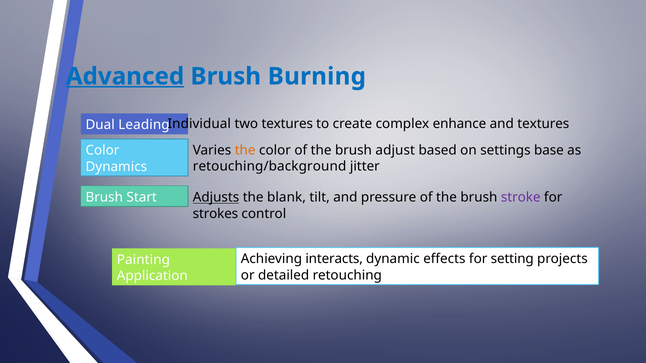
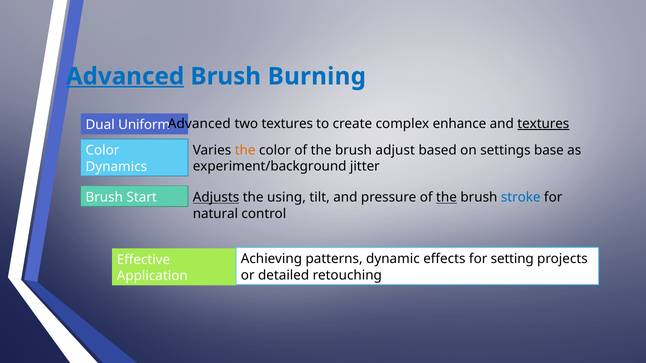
Individual: Individual -> Advanced (199, 124)
textures underline: none -> present (543, 124)
Leading: Leading -> Uniform (144, 125)
retouching/background: retouching/background -> experiment/background (270, 167)
blank: blank -> using (287, 198)
the underline: none -> present (446, 198)
stroke colour: purple -> blue (521, 198)
strokes: strokes -> natural (215, 214)
interacts: interacts -> patterns (334, 259)
Painting: Painting -> Effective (143, 260)
